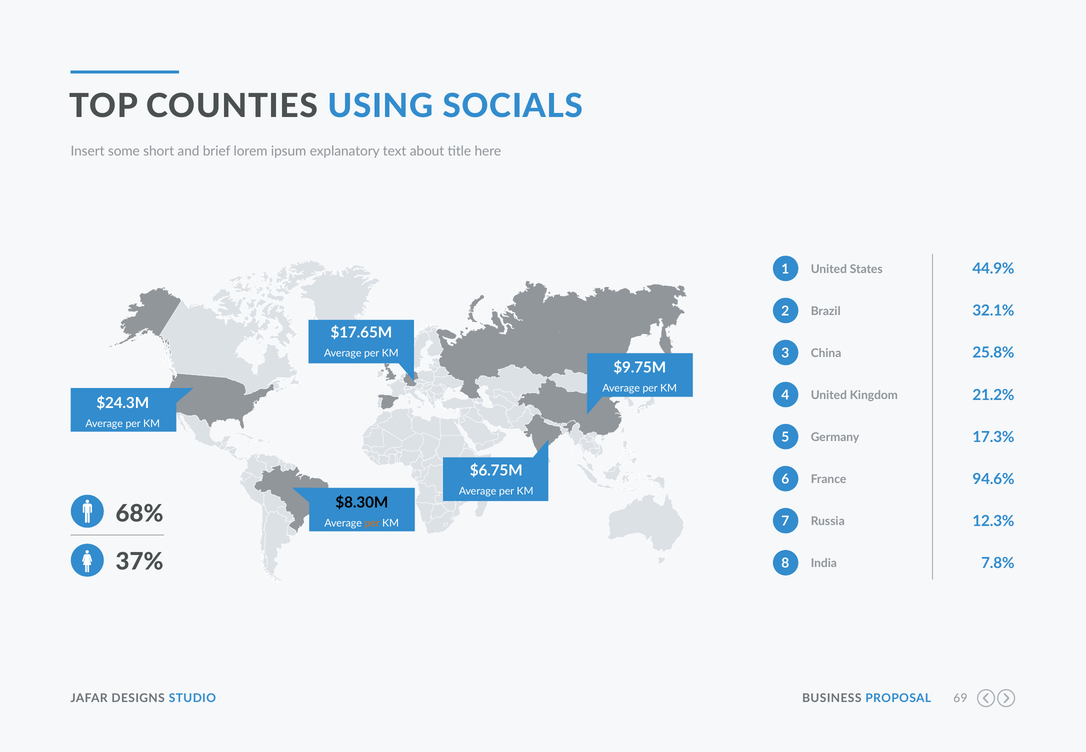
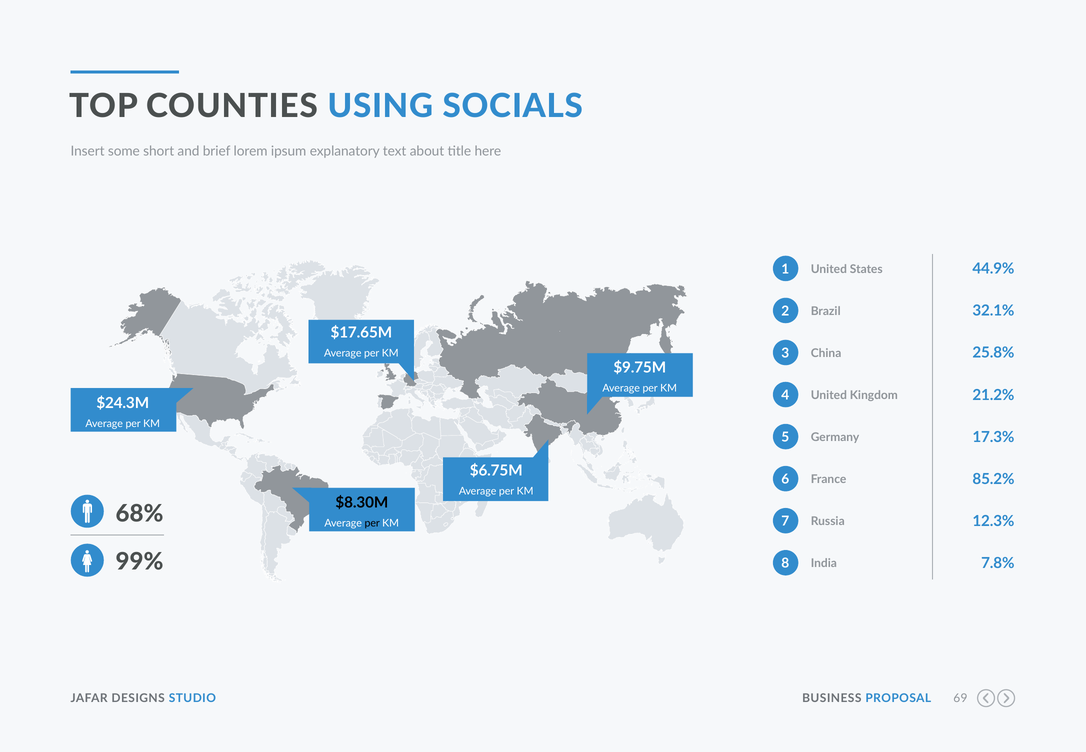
94.6%: 94.6% -> 85.2% (993, 479)
per colour: orange -> black (372, 523)
37%: 37% -> 99% (140, 562)
